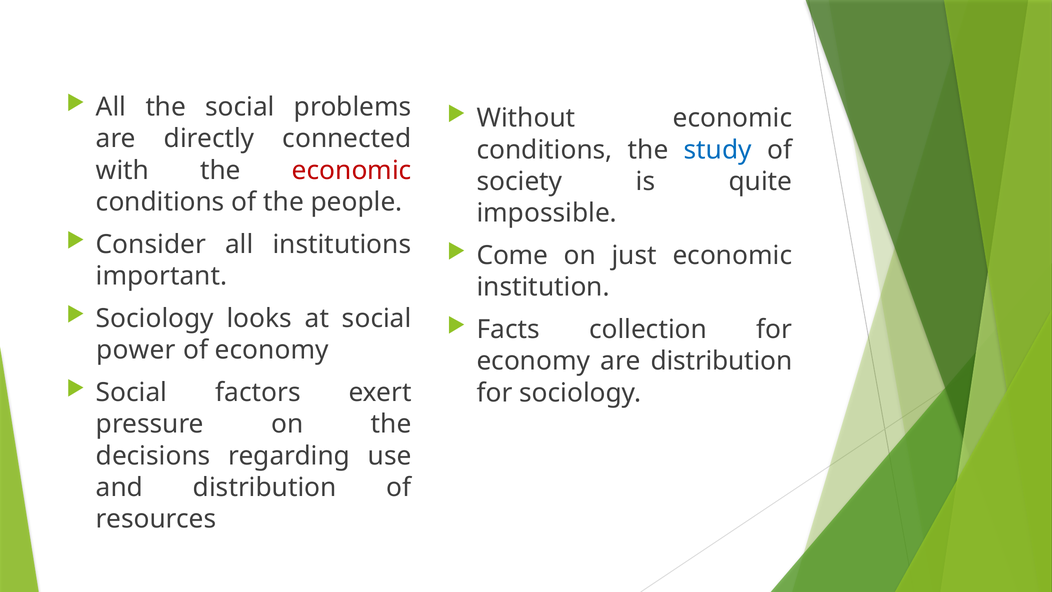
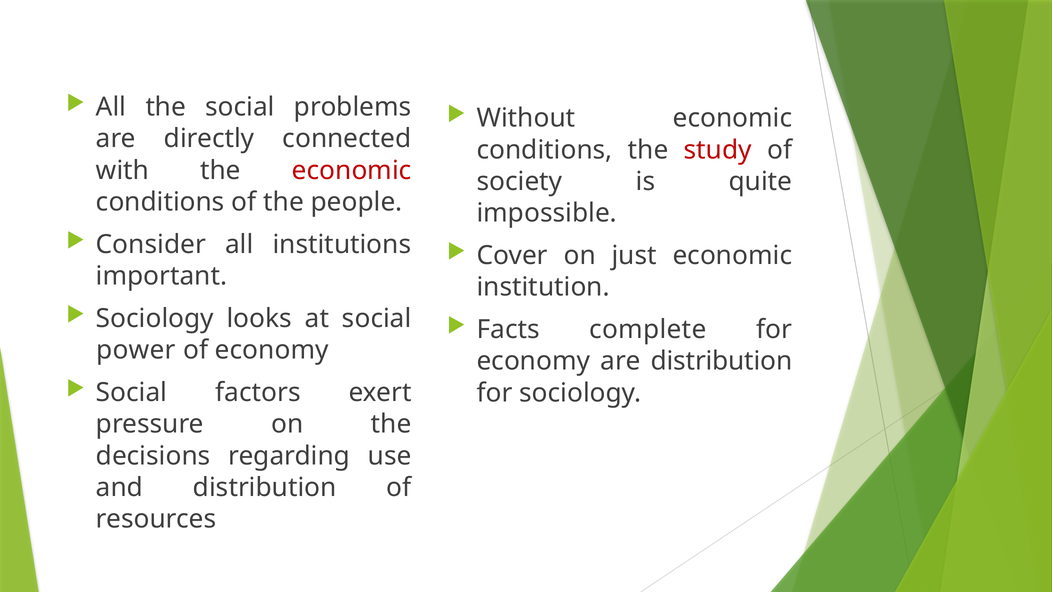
study colour: blue -> red (718, 150)
Come: Come -> Cover (512, 255)
collection: collection -> complete (648, 330)
